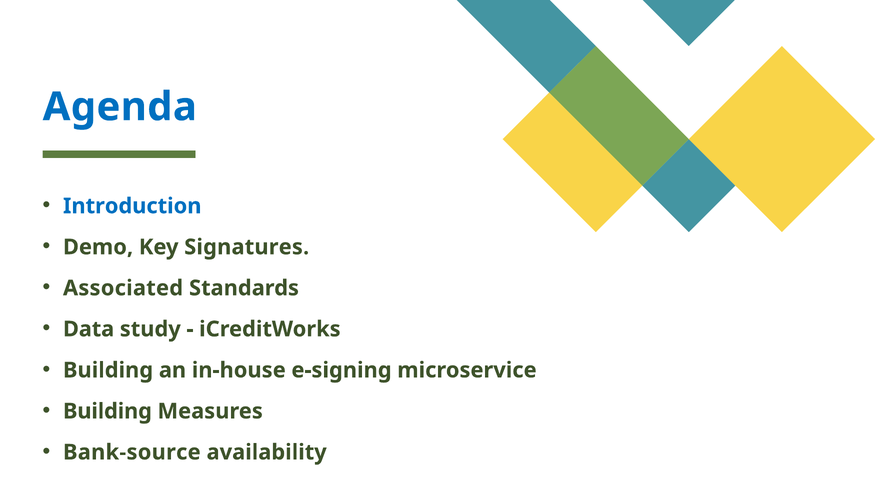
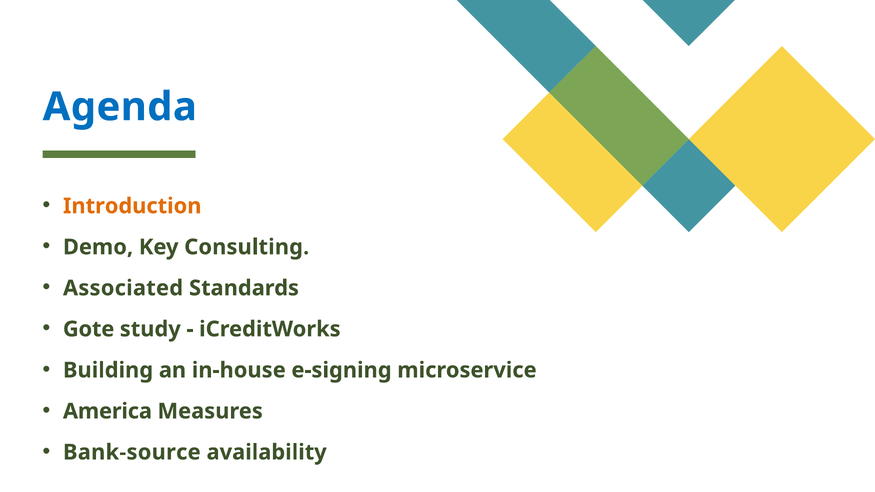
Introduction colour: blue -> orange (132, 206)
Signatures: Signatures -> Consulting (247, 247)
Data: Data -> Gote (89, 329)
Building: Building -> America (107, 411)
